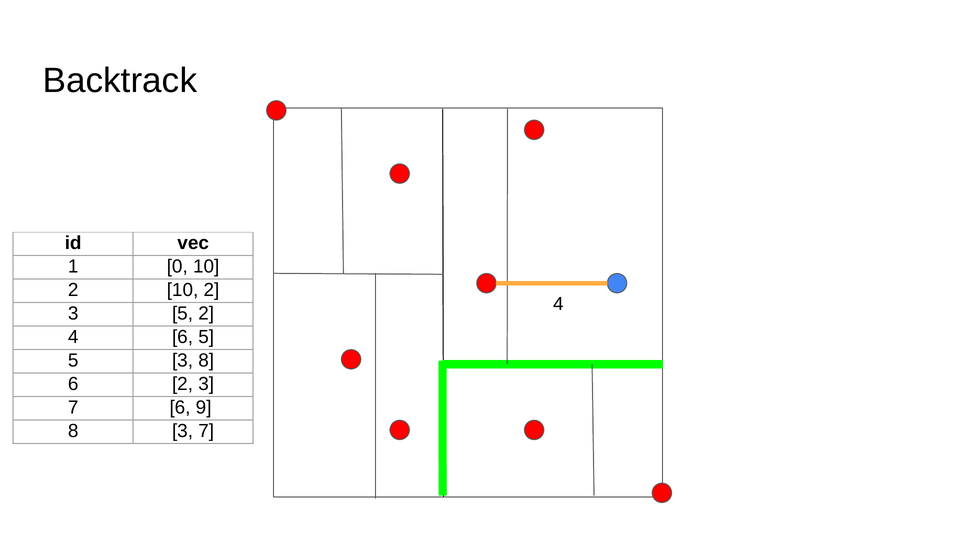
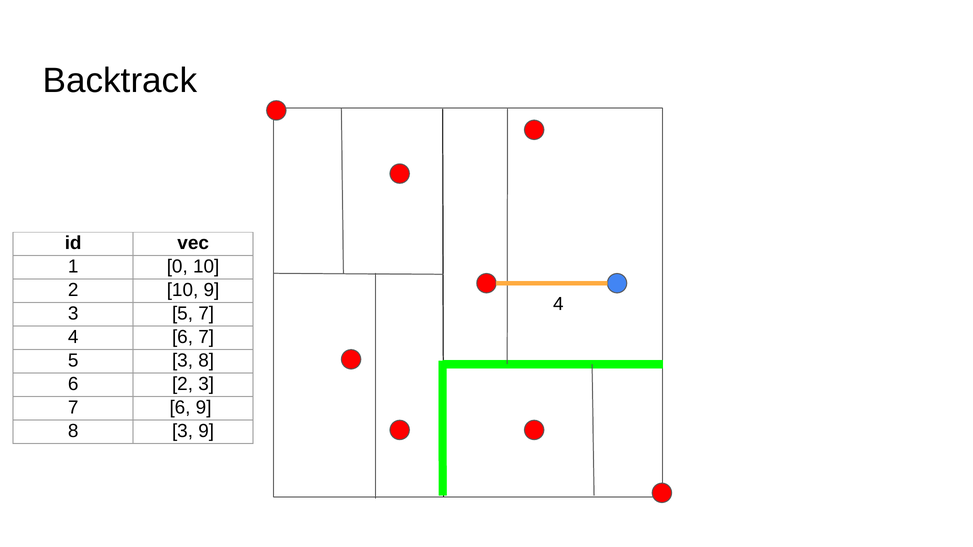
2 10 2: 2 -> 9 (211, 290)
5 2: 2 -> 7 (206, 314)
6 5: 5 -> 7 (206, 337)
8 3 7: 7 -> 9 (206, 431)
